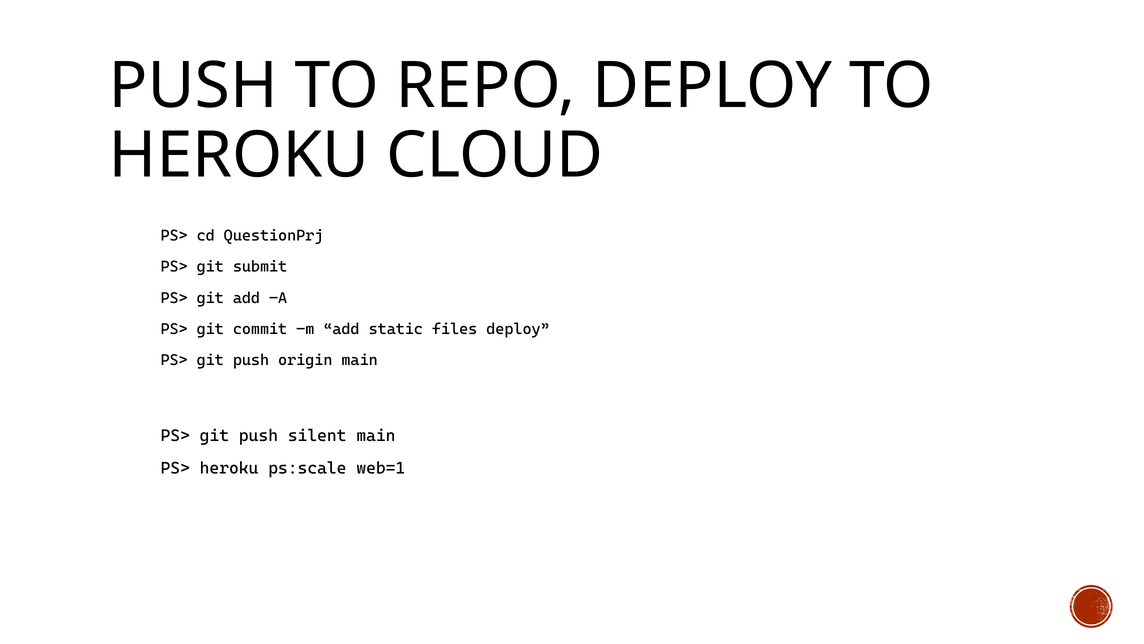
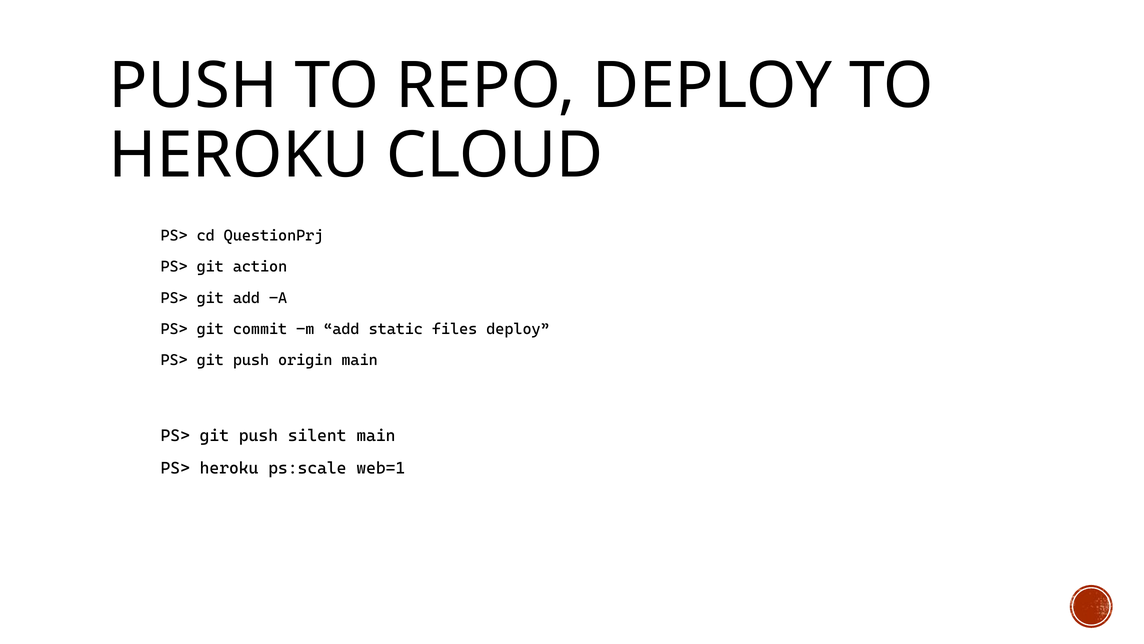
submit: submit -> action (260, 267)
